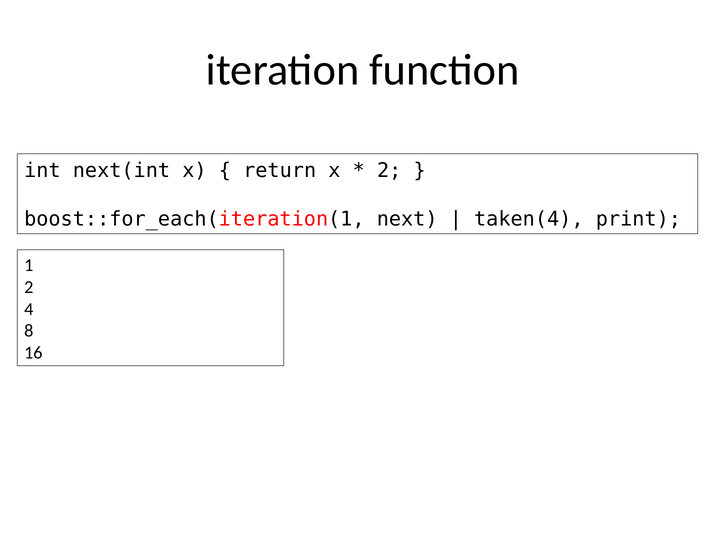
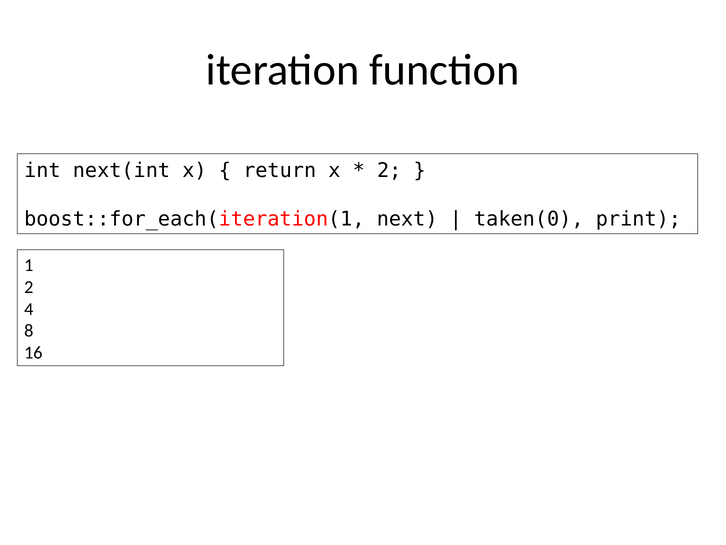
taken(4: taken(4 -> taken(0 (529, 219)
